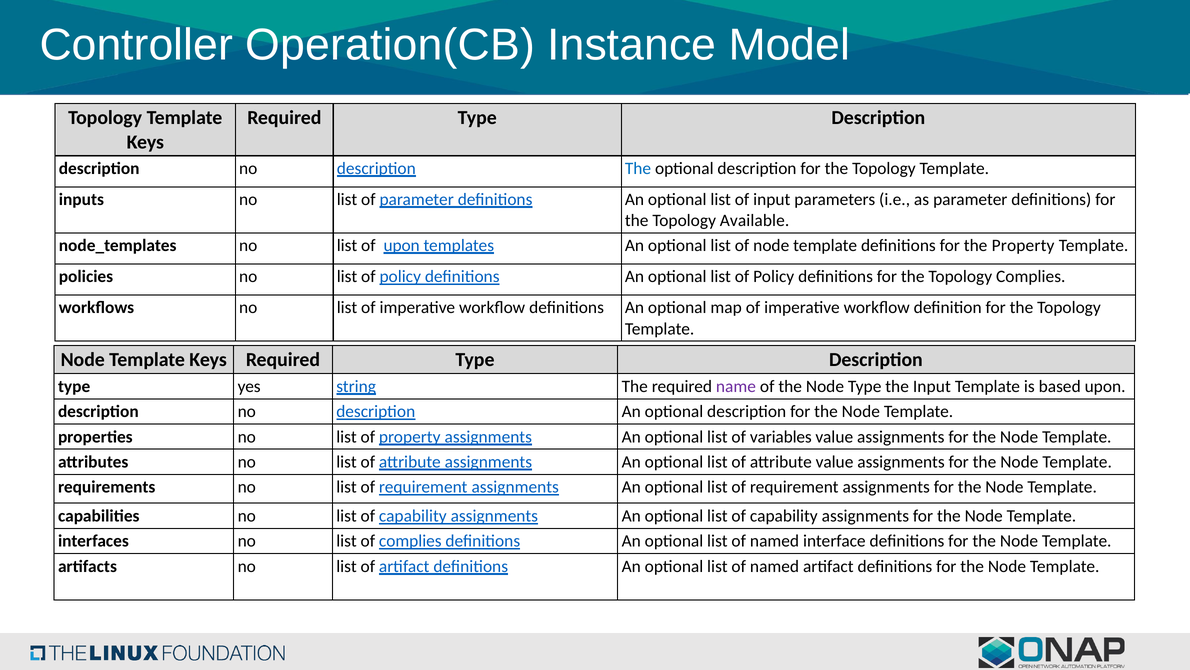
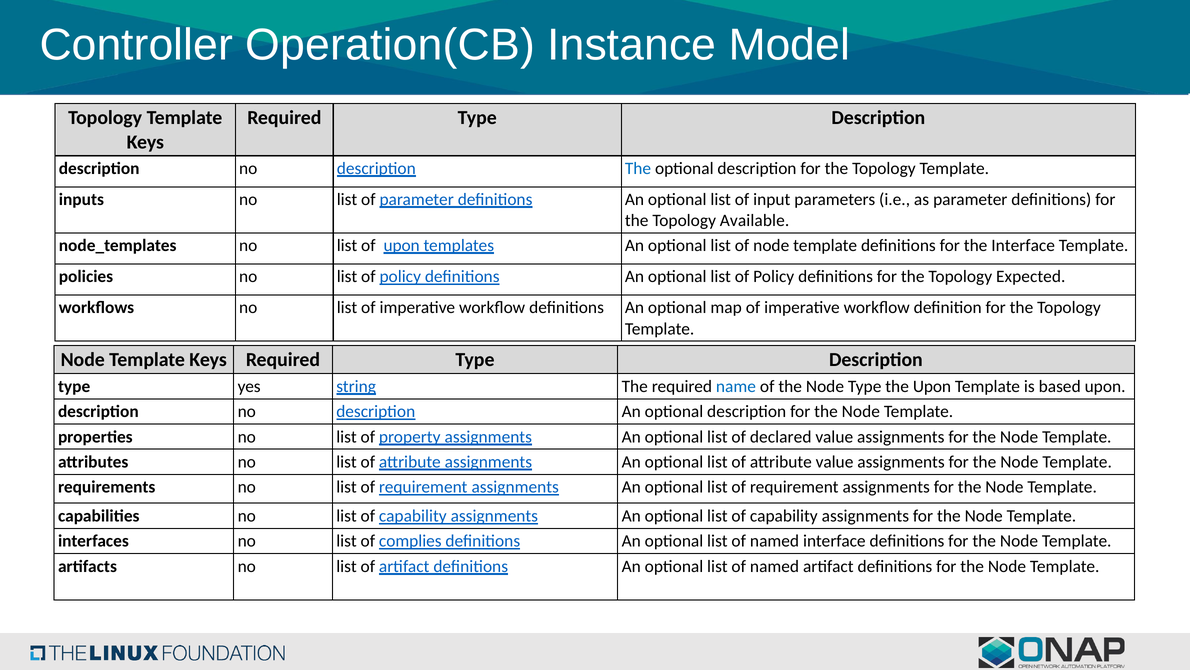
the Property: Property -> Interface (1023, 245)
Topology Complies: Complies -> Expected (1031, 276)
name colour: purple -> blue (736, 386)
the Input: Input -> Upon (932, 386)
variables: variables -> declared (781, 436)
